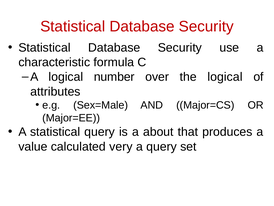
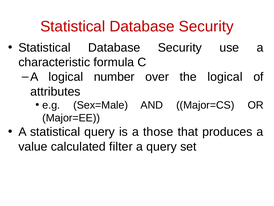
about: about -> those (158, 132)
very: very -> filter (121, 146)
